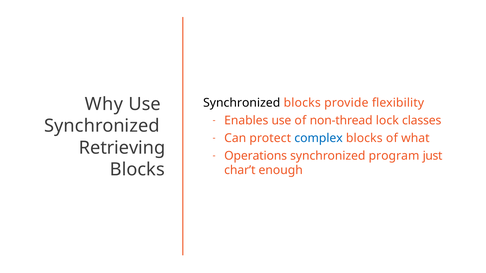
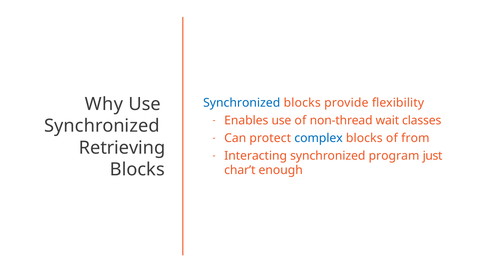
Synchronized colour: black -> blue (242, 103)
lock: lock -> wait (387, 121)
what: what -> from (415, 138)
Operations: Operations -> Interacting (256, 156)
